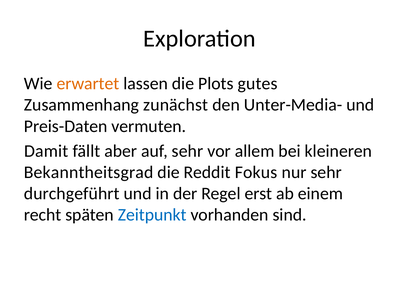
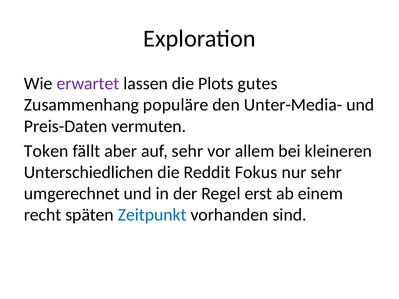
erwartet colour: orange -> purple (88, 84)
zunächst: zunächst -> populäre (176, 105)
Damit: Damit -> Token (46, 151)
Bekanntheitsgrad: Bekanntheitsgrad -> Unterschiedlichen (89, 172)
durchgeführt: durchgeführt -> umgerechnet (72, 194)
